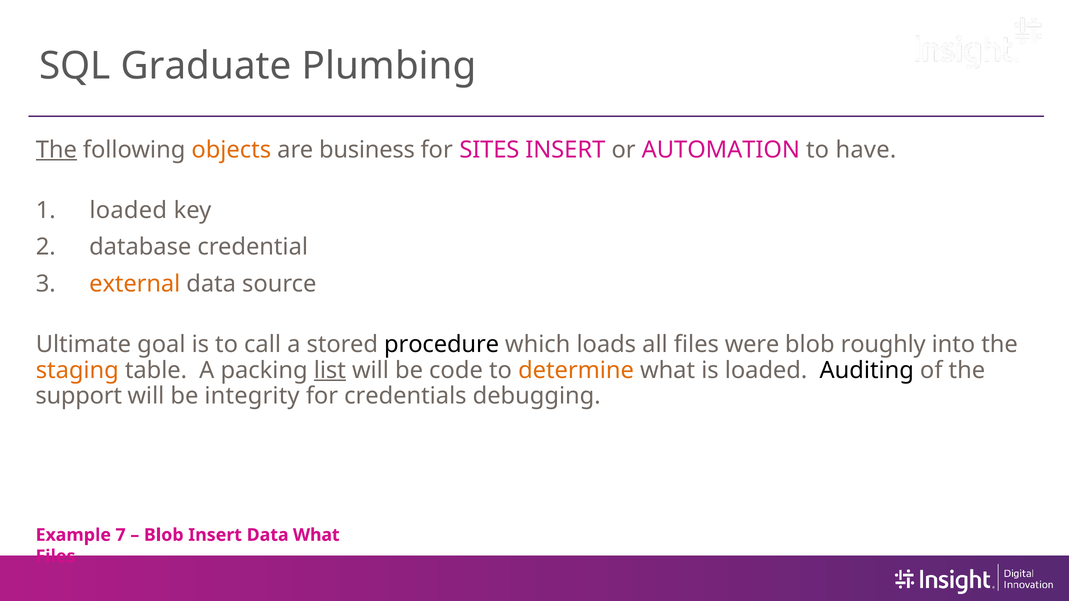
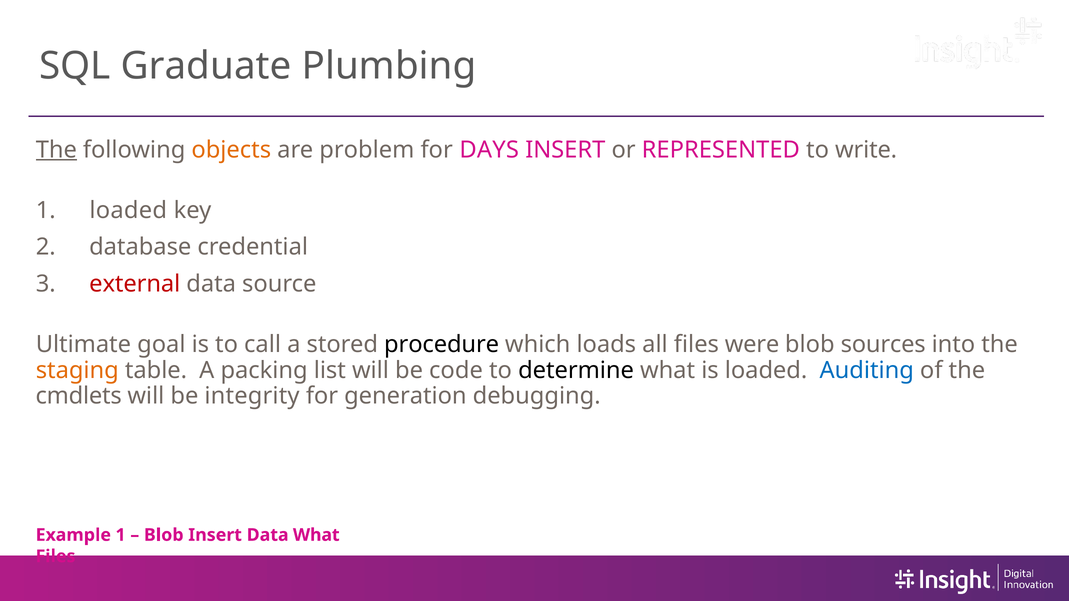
business: business -> problem (367, 150)
SITES: SITES -> DAYS (489, 150)
AUTOMATION: AUTOMATION -> REPRESENTED (721, 150)
have: have -> write (866, 150)
external colour: orange -> red (135, 284)
roughly: roughly -> sources (883, 345)
list underline: present -> none (330, 370)
determine colour: orange -> black (576, 370)
Auditing colour: black -> blue (867, 370)
support: support -> cmdlets (79, 396)
credentials: credentials -> generation (405, 396)
Example 7: 7 -> 1 (121, 535)
